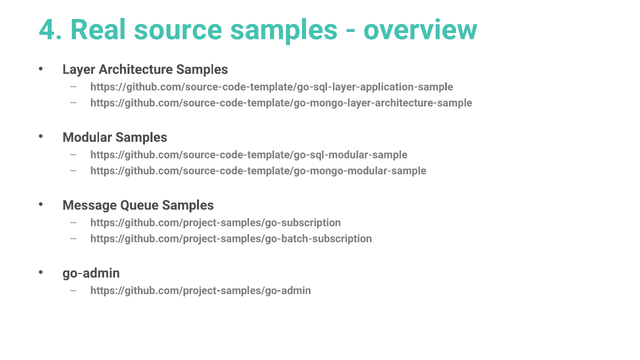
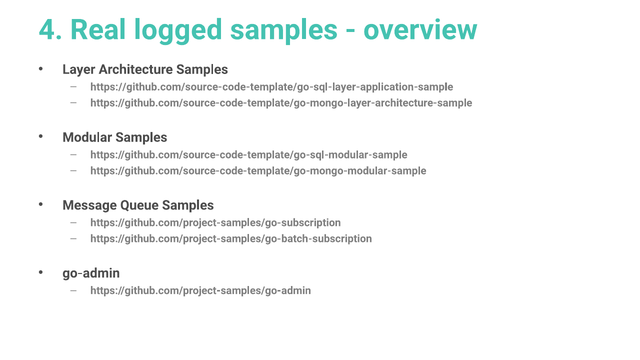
source: source -> logged (178, 30)
